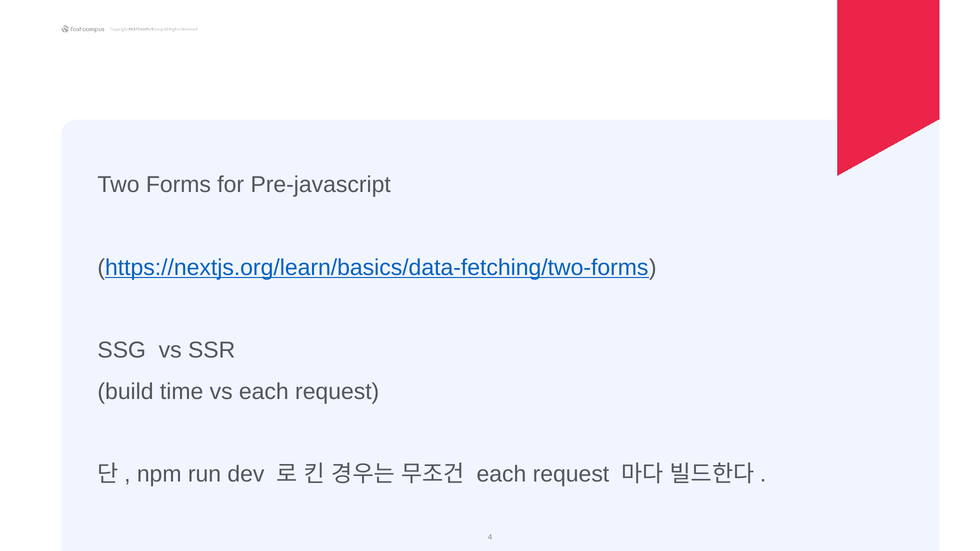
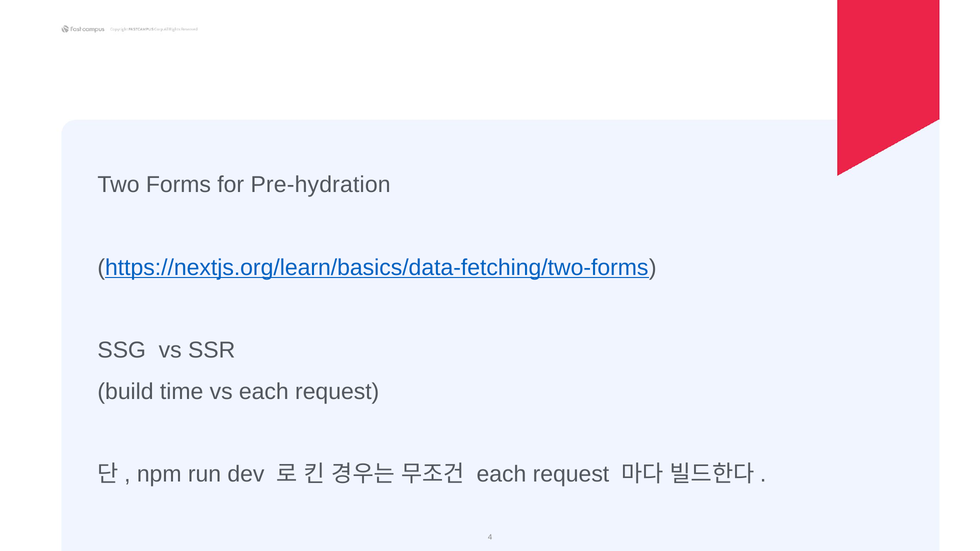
Pre-javascript: Pre-javascript -> Pre-hydration (321, 185)
